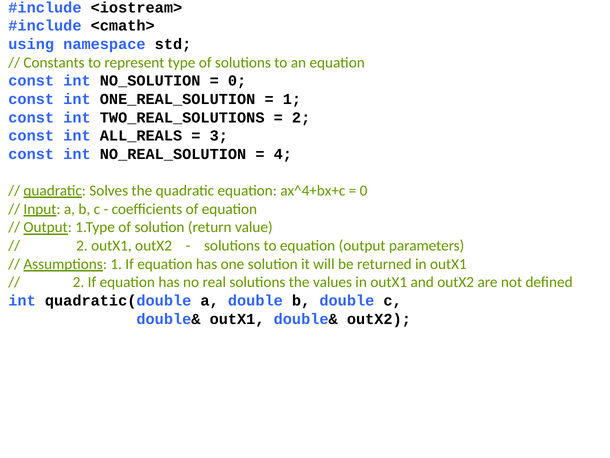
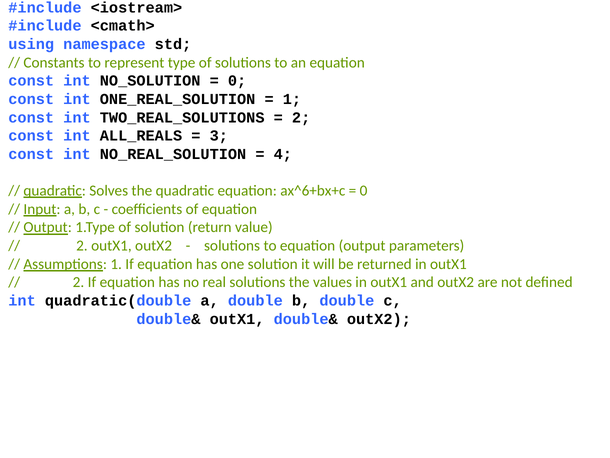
ax^4+bx+c: ax^4+bx+c -> ax^6+bx+c (313, 191)
